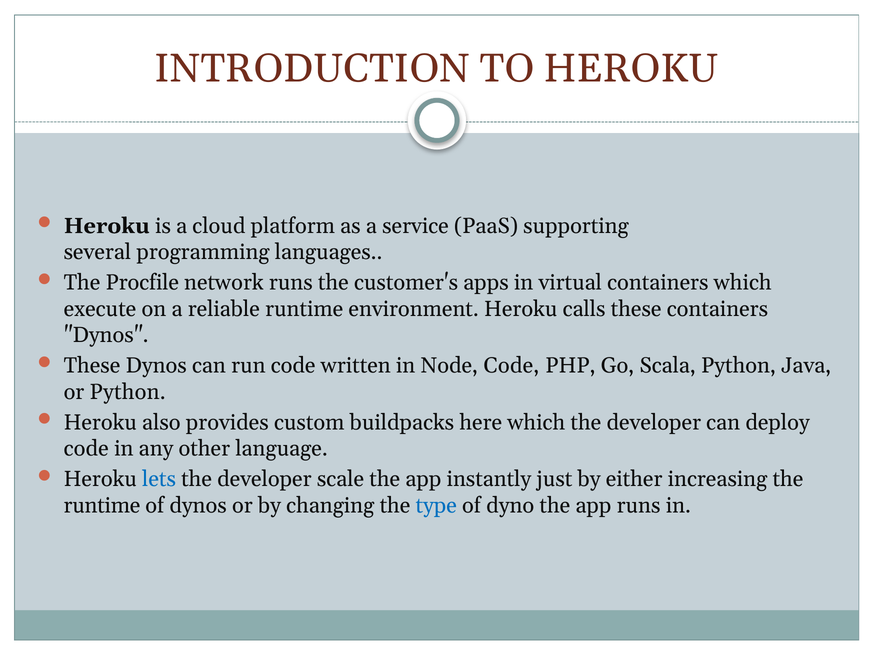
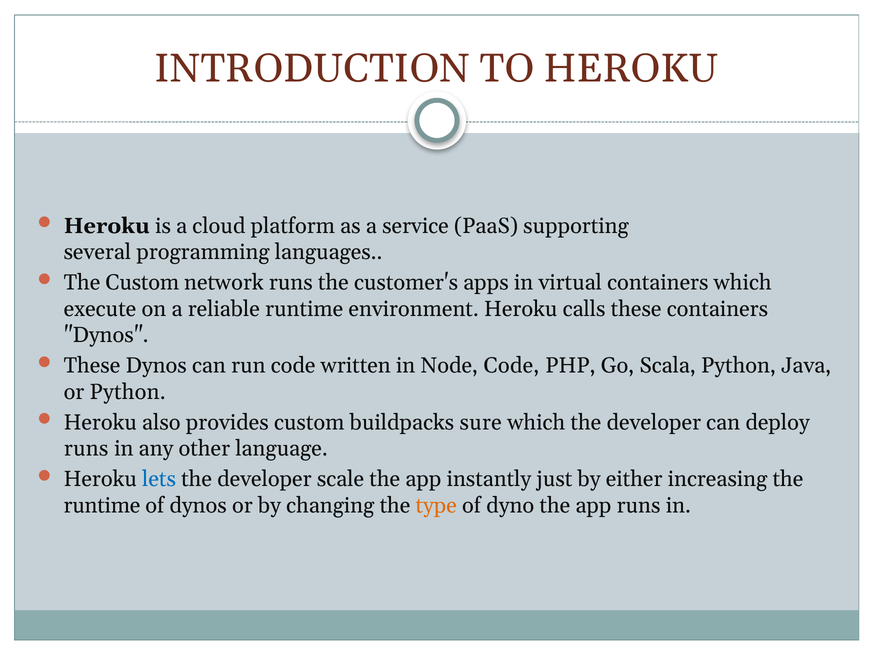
The Procfile: Procfile -> Custom (142, 283)
here: here -> sure (481, 423)
code: code -> runs (86, 449)
type colour: blue -> orange (436, 506)
